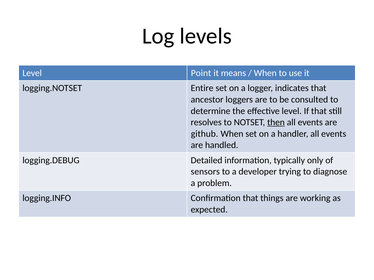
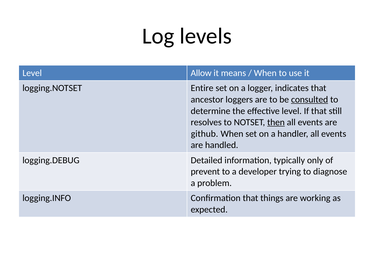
Point: Point -> Allow (201, 73)
consulted underline: none -> present (310, 100)
sensors: sensors -> prevent (205, 172)
